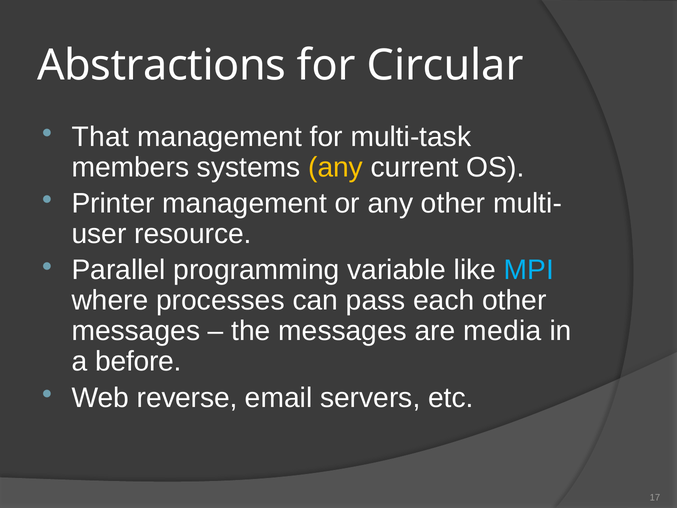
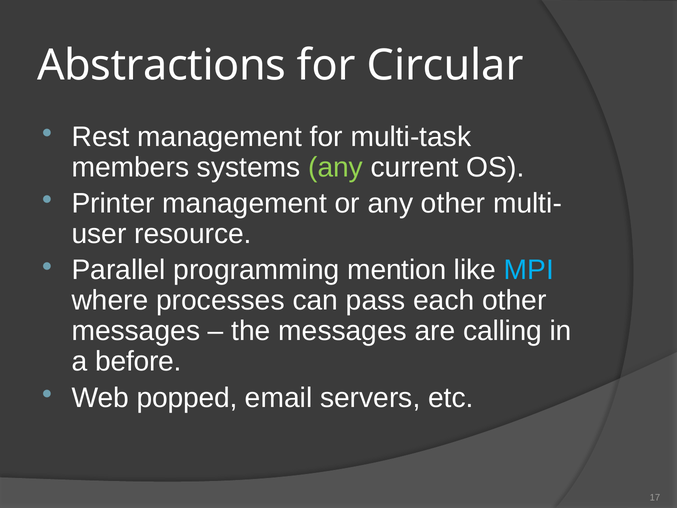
That: That -> Rest (101, 137)
any colour: yellow -> light green (336, 167)
variable: variable -> mention (397, 270)
media: media -> calling (503, 331)
reverse: reverse -> popped (187, 398)
